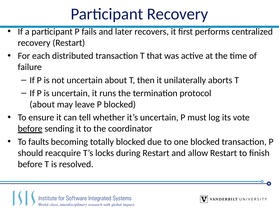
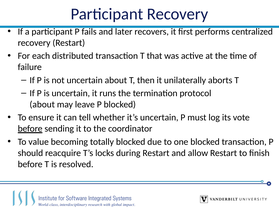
faults: faults -> value (39, 141)
